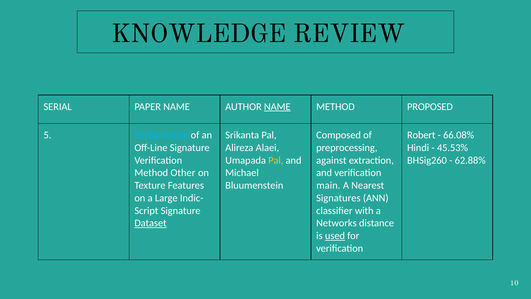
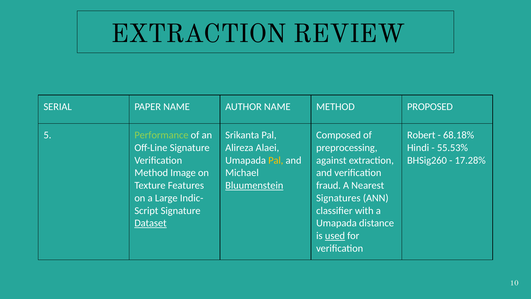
KNOWLEDGE: KNOWLEDGE -> EXTRACTION (199, 34)
NAME underline: present -> none (277, 107)
Performance colour: light blue -> light green (161, 135)
66.08%: 66.08% -> 68.18% (459, 135)
45.53%: 45.53% -> 55.53% (452, 148)
62.88%: 62.88% -> 17.28% (470, 160)
Other: Other -> Image (183, 173)
Bluumenstein underline: none -> present (254, 185)
main: main -> fraud (328, 185)
Networks: Networks -> Umapada (336, 223)
